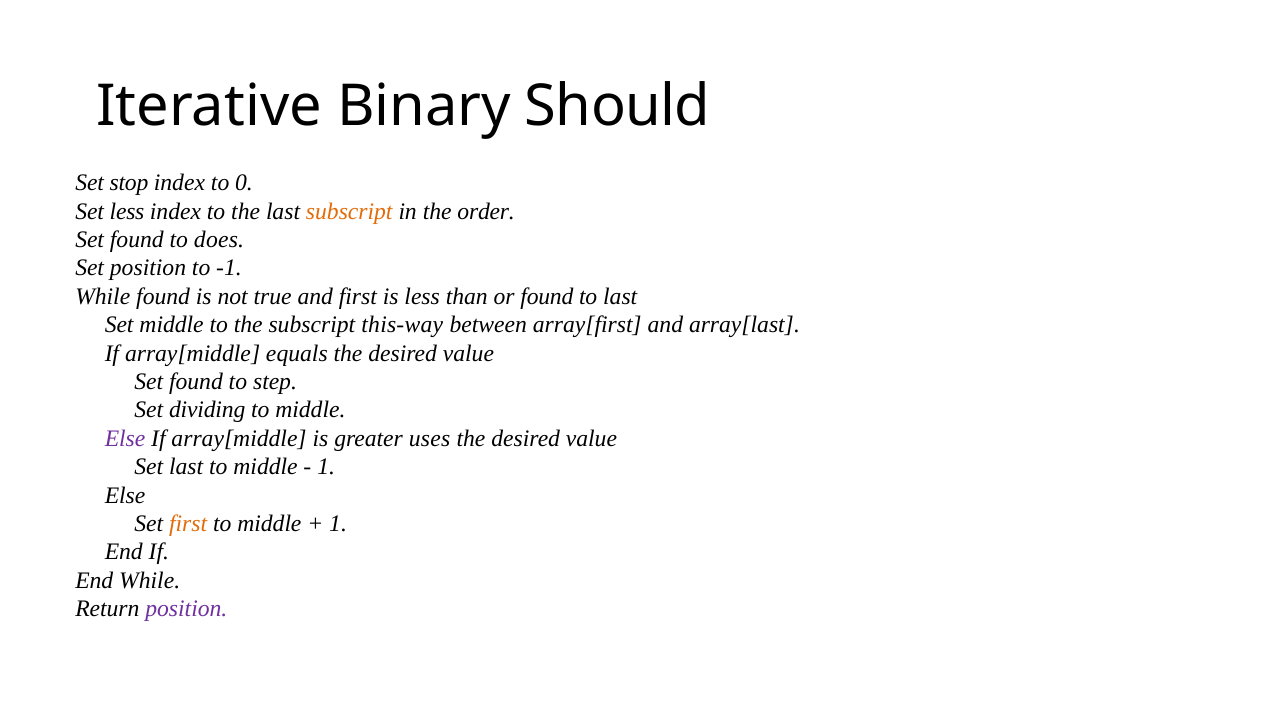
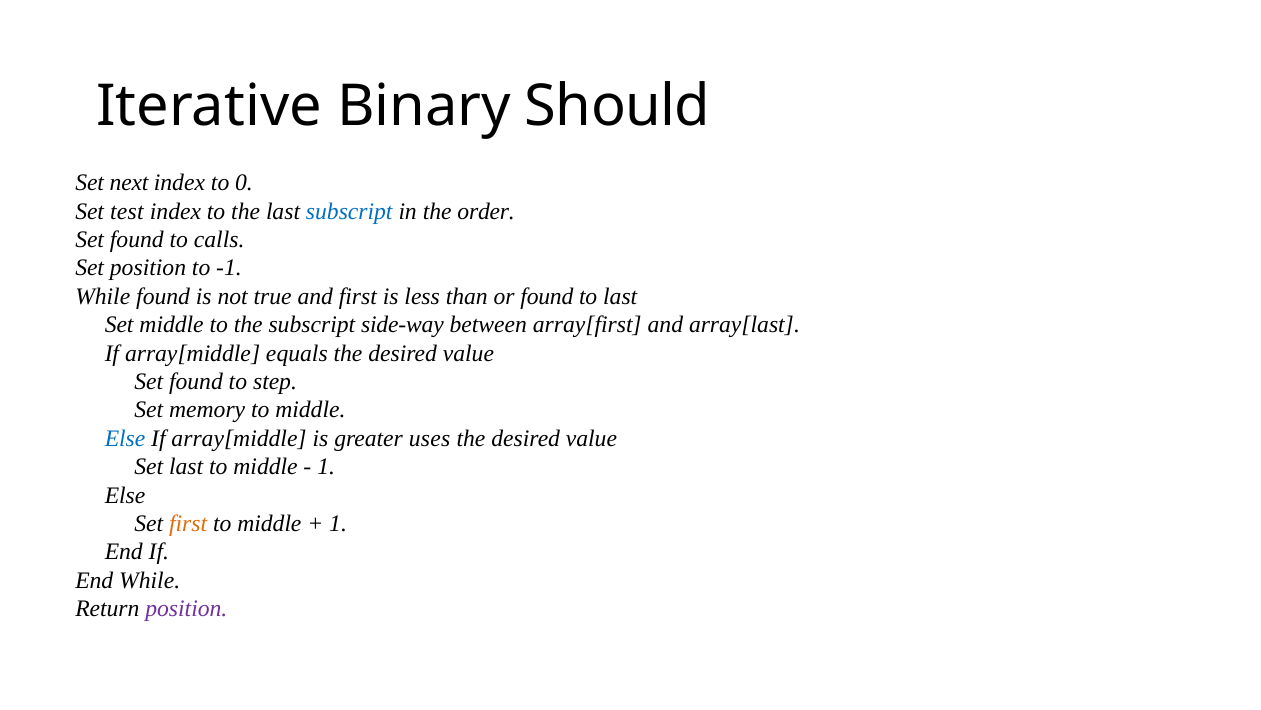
stop: stop -> next (129, 183)
Set less: less -> test (127, 211)
subscript colour: orange -> blue (349, 211)
does: does -> calls (219, 239)
this-way: this-way -> side-way (402, 325)
dividing: dividing -> memory (207, 410)
Else colour: purple -> blue (125, 438)
